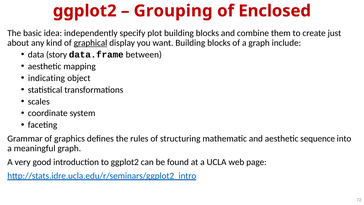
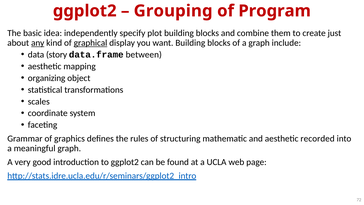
Enclosed: Enclosed -> Program (275, 11)
any underline: none -> present (38, 43)
indicating: indicating -> organizing (47, 78)
sequence: sequence -> recorded (318, 138)
